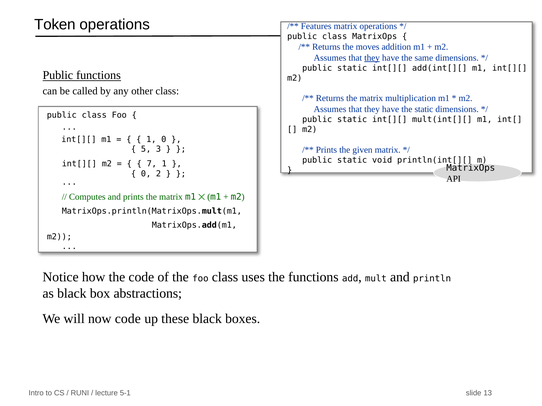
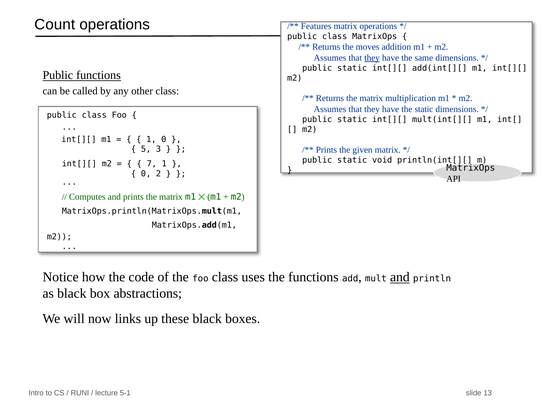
Token: Token -> Count (55, 24)
and underline: none -> present (400, 278)
now code: code -> links (128, 319)
